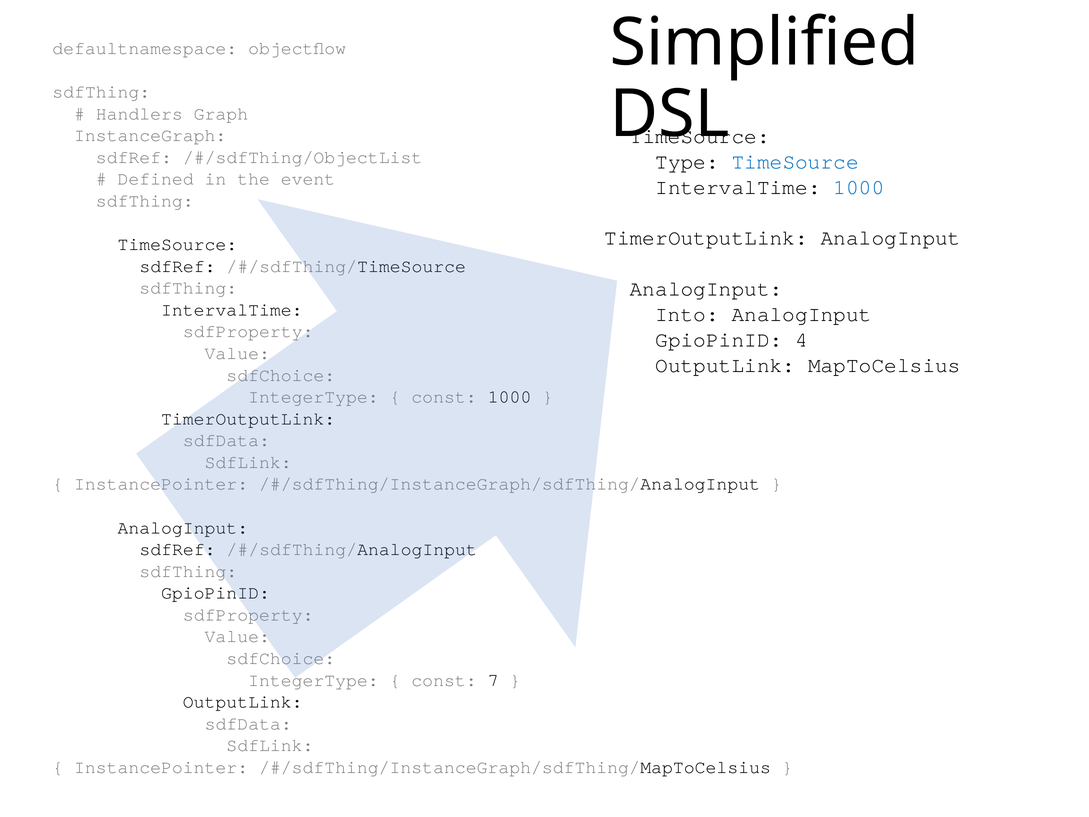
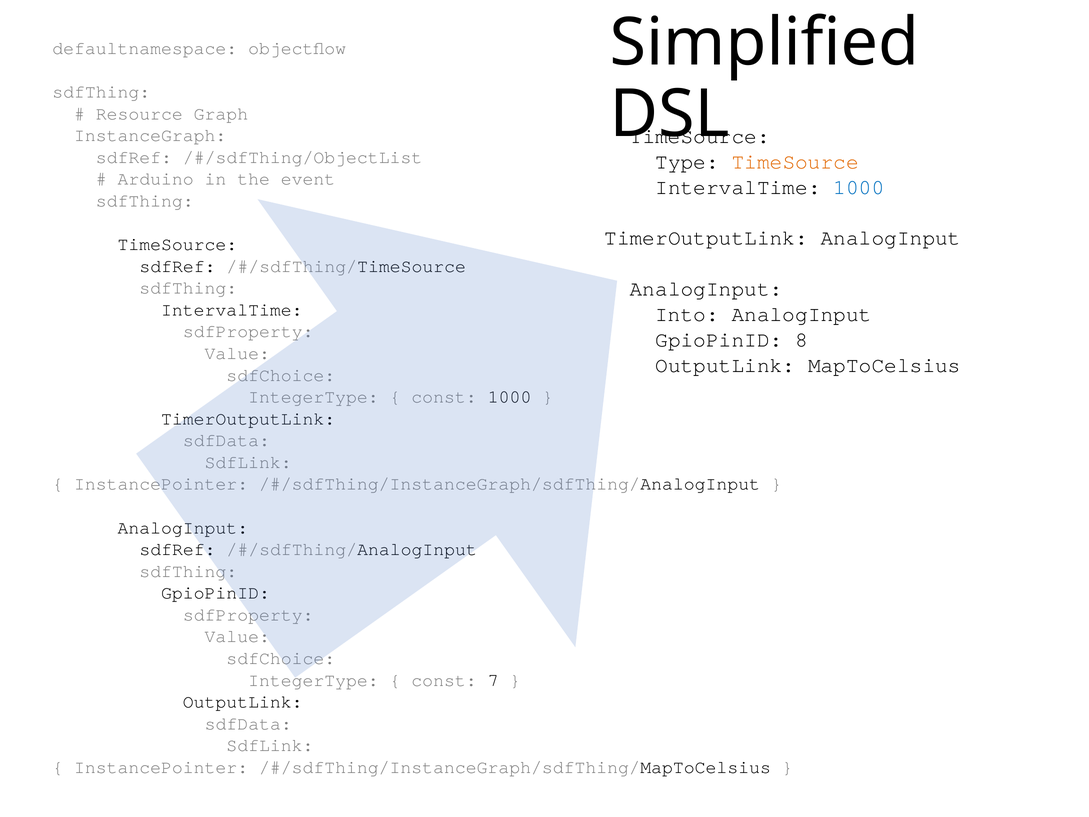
Handlers: Handlers -> Resource (139, 114)
TimeSource colour: blue -> orange (795, 162)
Defined: Defined -> Arduino (156, 179)
4: 4 -> 8 (802, 340)
